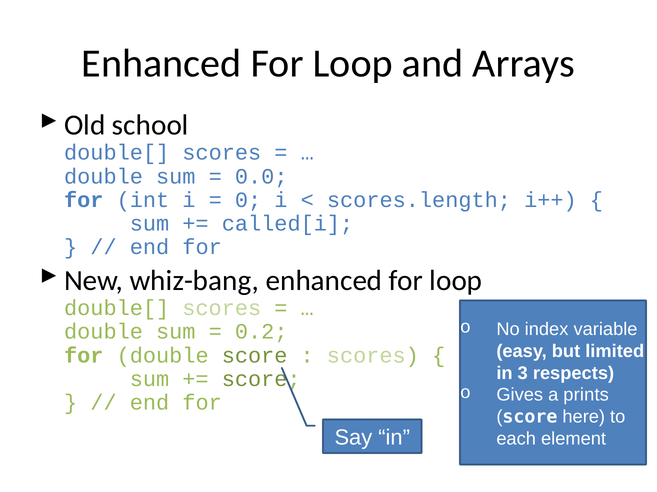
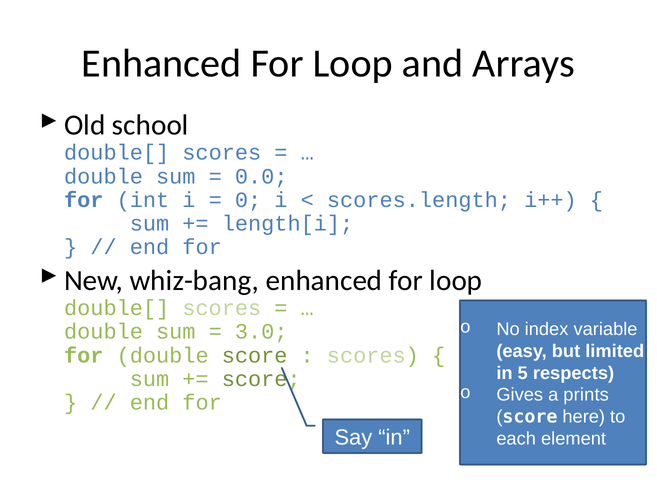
called[i: called[i -> length[i (288, 224)
0.2: 0.2 -> 3.0 (261, 332)
3: 3 -> 5 (523, 374)
